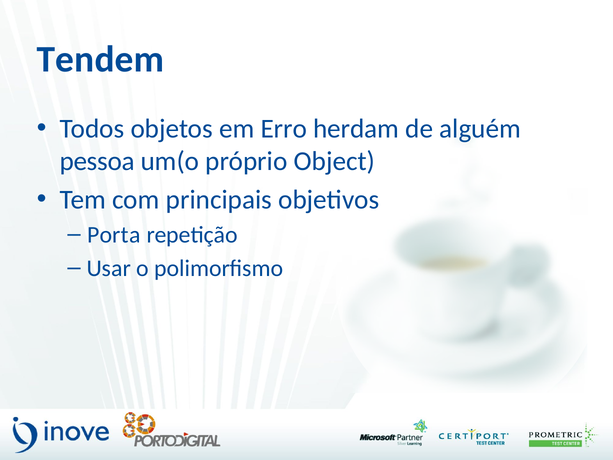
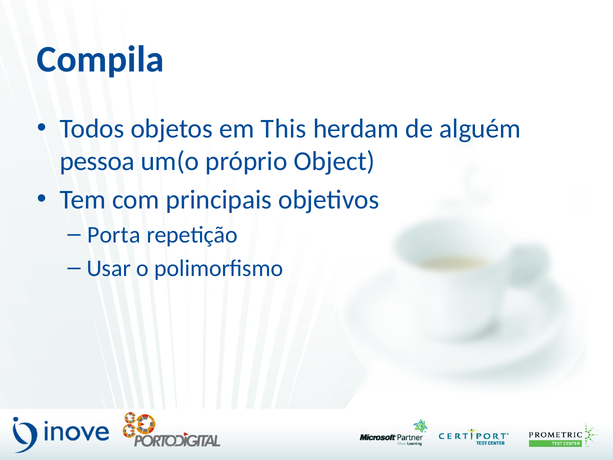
Tendem: Tendem -> Compila (100, 59)
Erro: Erro -> This (284, 129)
